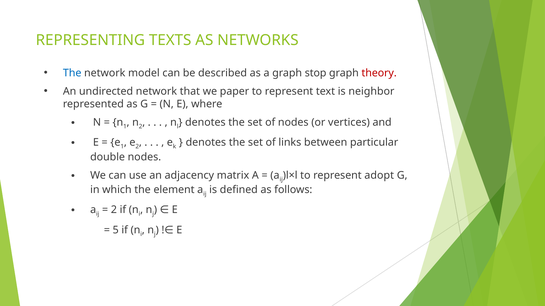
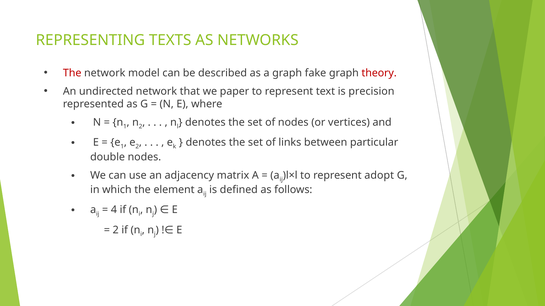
The colour: blue -> red (72, 73)
stop: stop -> fake (316, 73)
neighbor: neighbor -> precision (371, 91)
2: 2 -> 4 (114, 210)
5: 5 -> 2 (116, 230)
